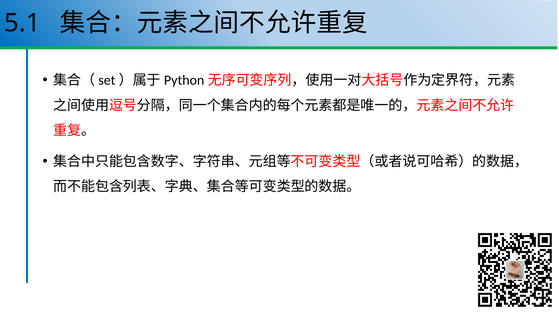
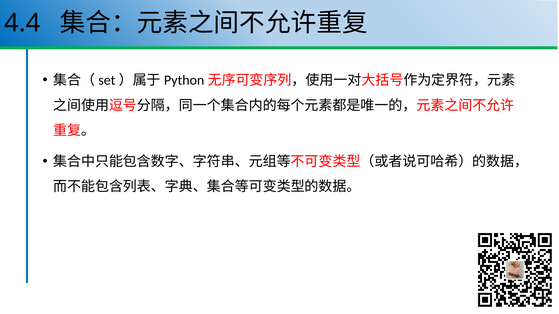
5.1: 5.1 -> 4.4 (22, 23)
